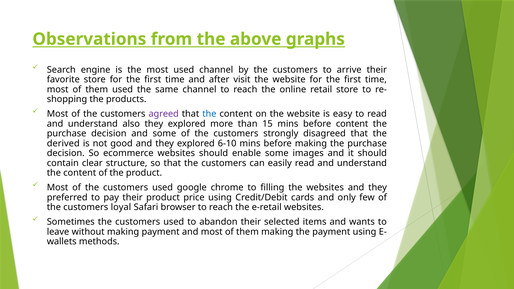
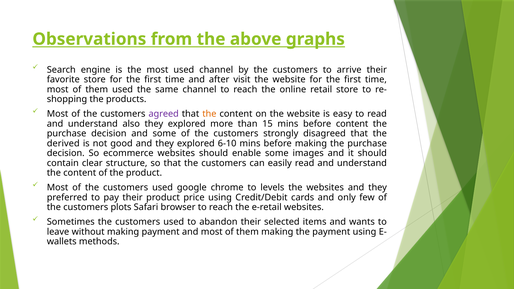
the colour: blue -> orange (209, 114)
filling: filling -> levels (272, 188)
loyal: loyal -> plots (121, 207)
